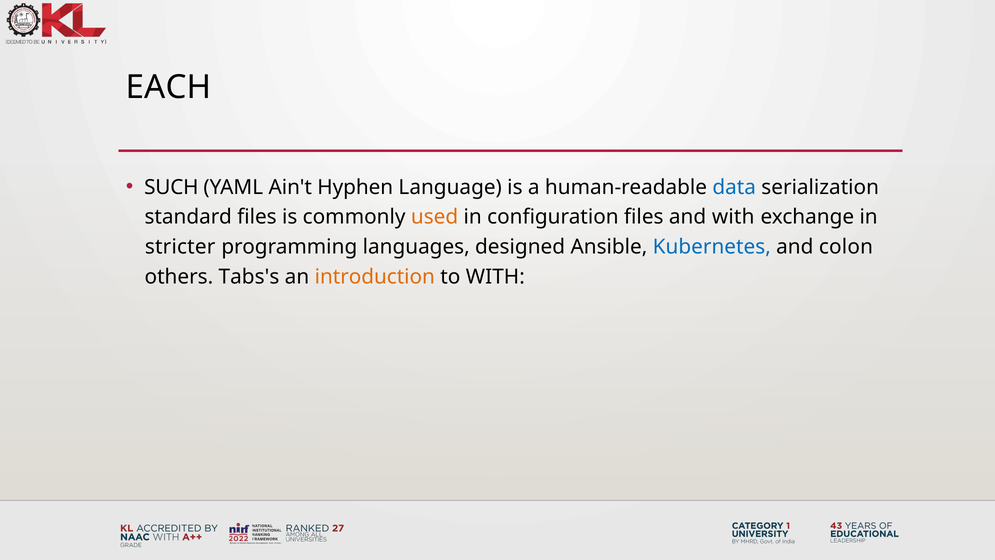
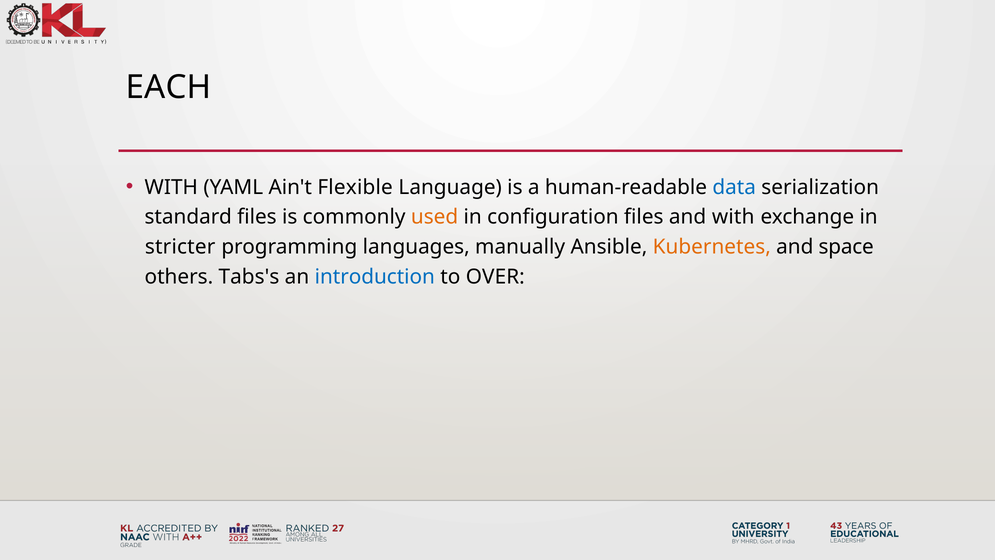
SUCH: SUCH -> WITH (171, 187)
Hyphen: Hyphen -> Flexible (355, 187)
designed: designed -> manually (520, 247)
Kubernetes colour: blue -> orange (712, 247)
colon: colon -> space (846, 247)
introduction colour: orange -> blue (375, 277)
to WITH: WITH -> OVER (495, 277)
